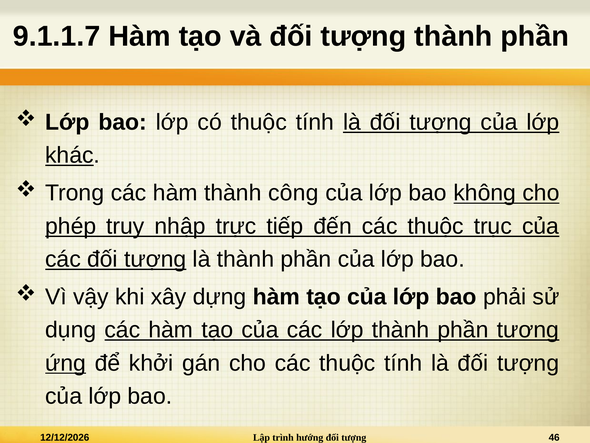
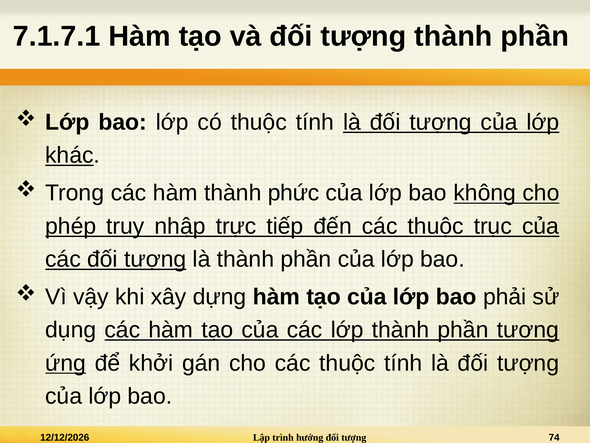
9.1.1.7: 9.1.1.7 -> 7.1.7.1 (57, 36)
công: công -> phức (294, 193)
46: 46 -> 74 (554, 437)
